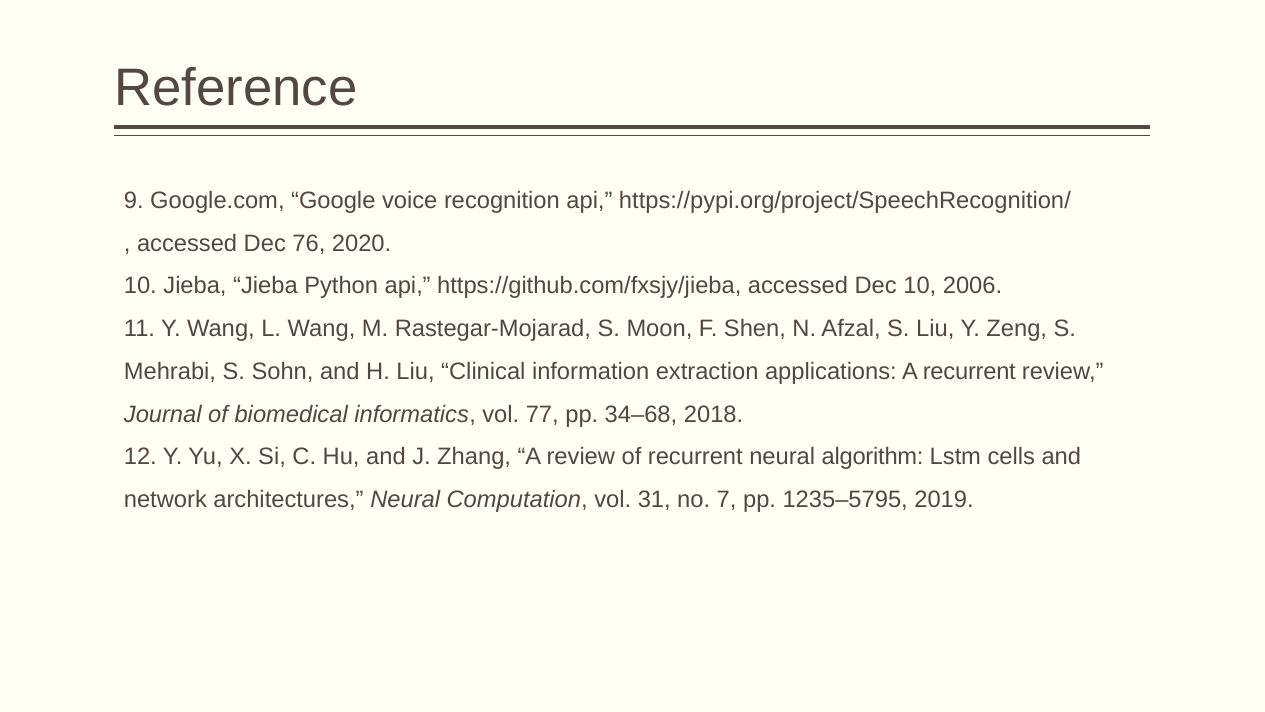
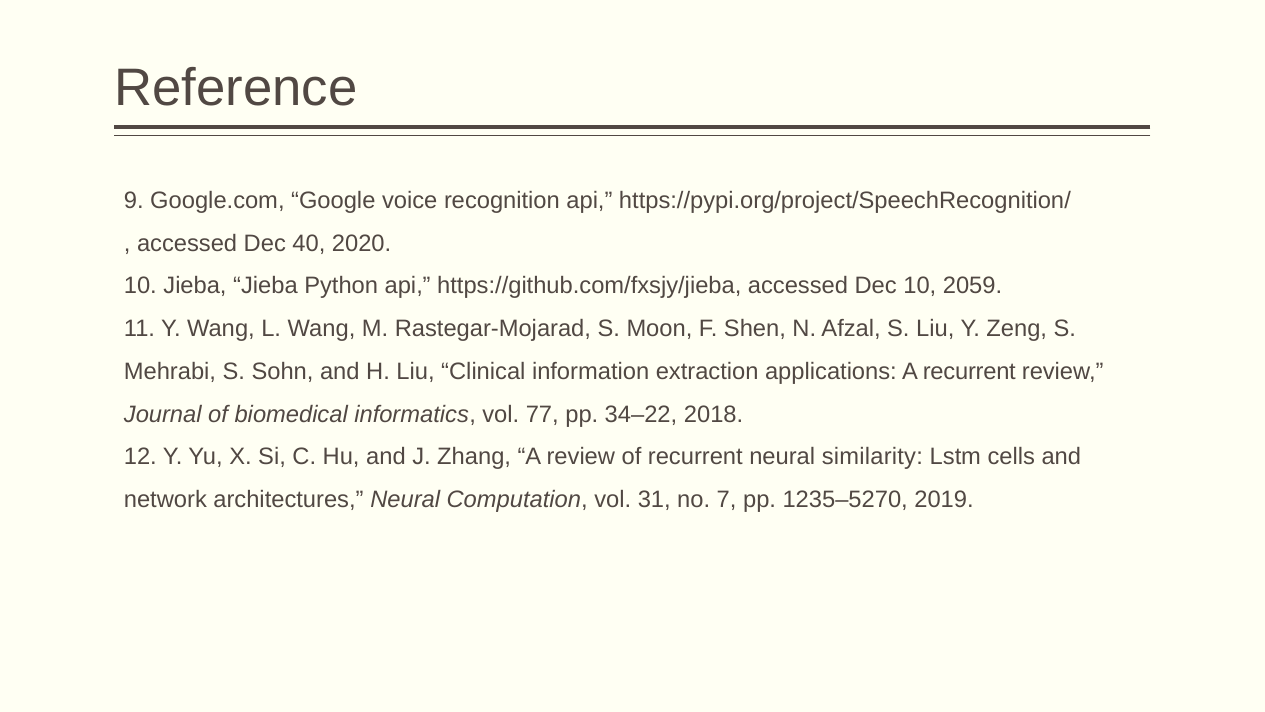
76: 76 -> 40 (309, 243)
2006: 2006 -> 2059 (973, 286)
34–68: 34–68 -> 34–22 (641, 414)
algorithm: algorithm -> similarity (872, 457)
1235–5795: 1235–5795 -> 1235–5270 (845, 499)
